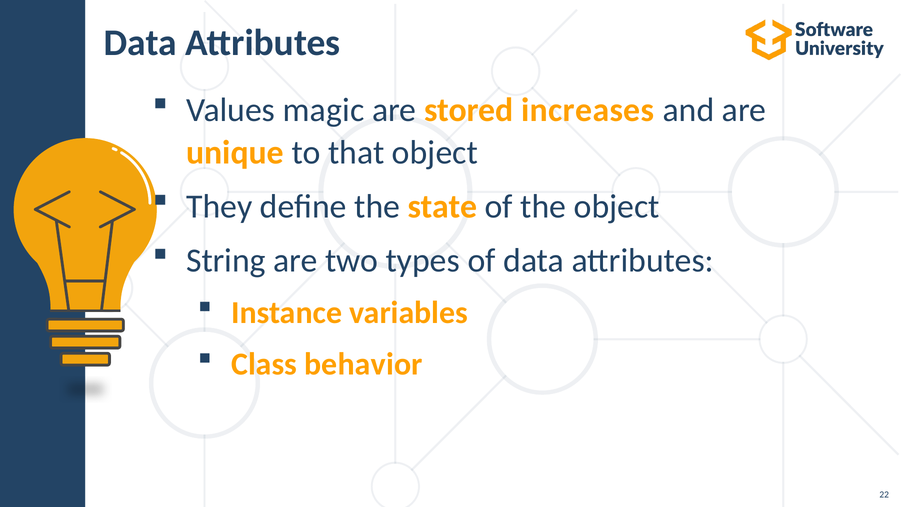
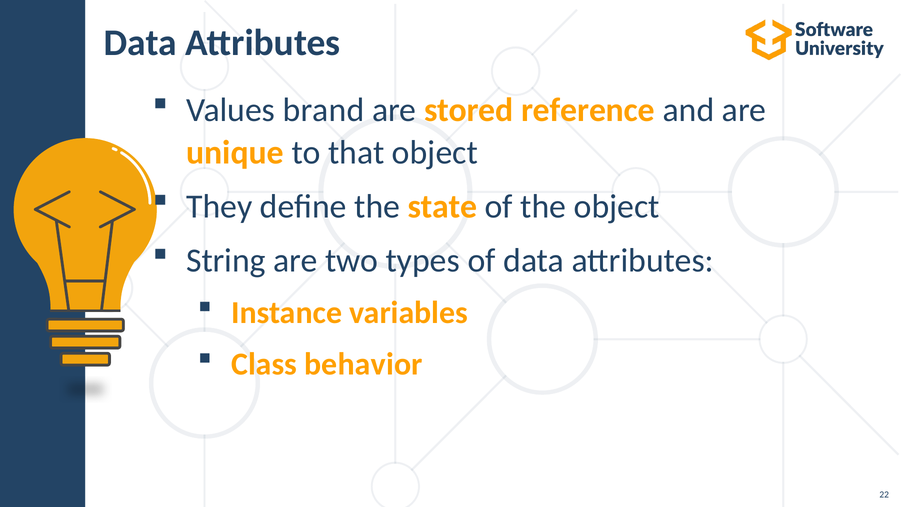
magic: magic -> brand (324, 110)
increases: increases -> reference (588, 110)
